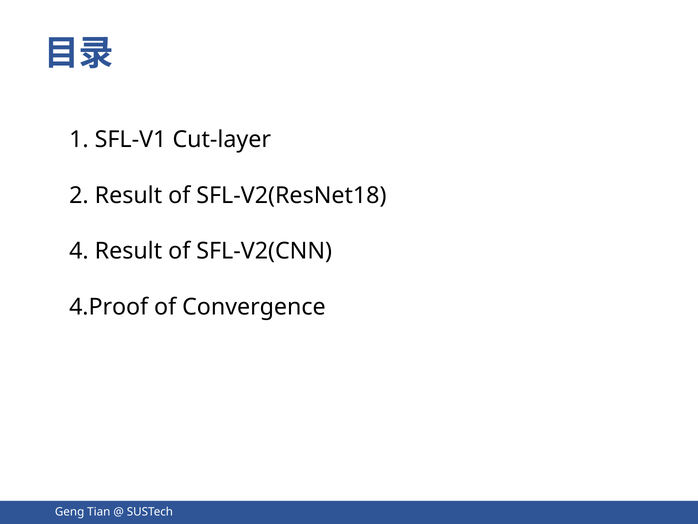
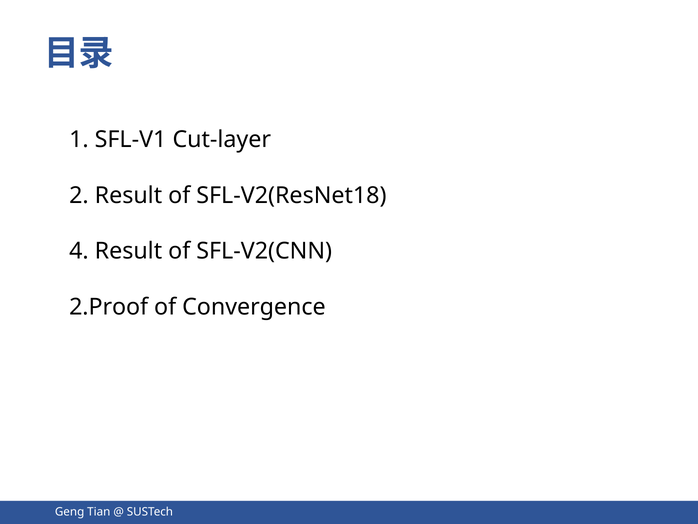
4.Proof: 4.Proof -> 2.Proof (109, 307)
